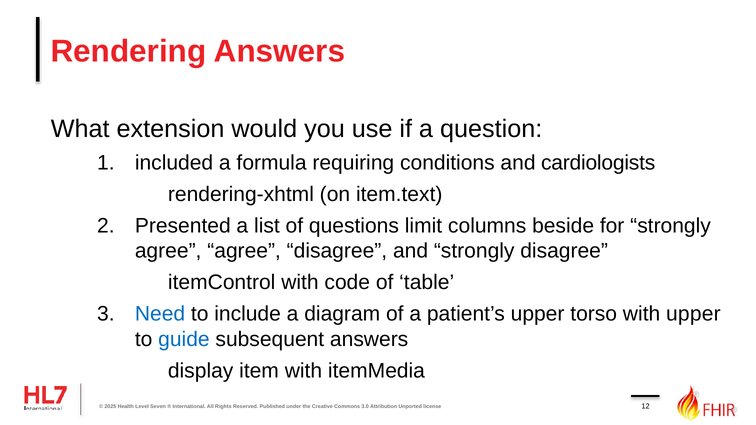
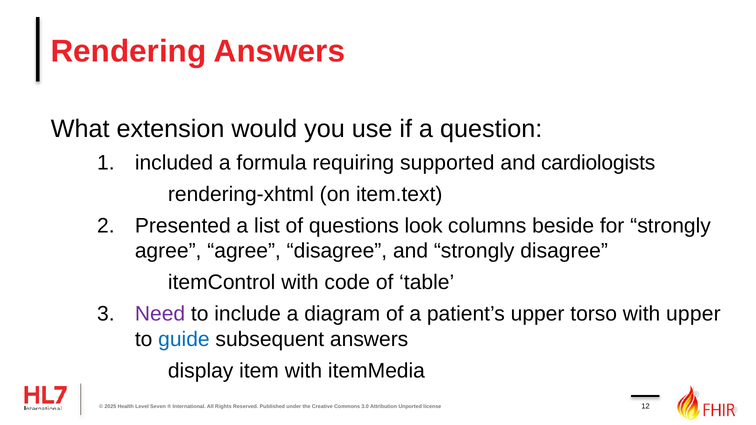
conditions: conditions -> supported (447, 163)
limit: limit -> look (424, 226)
Need colour: blue -> purple (160, 314)
